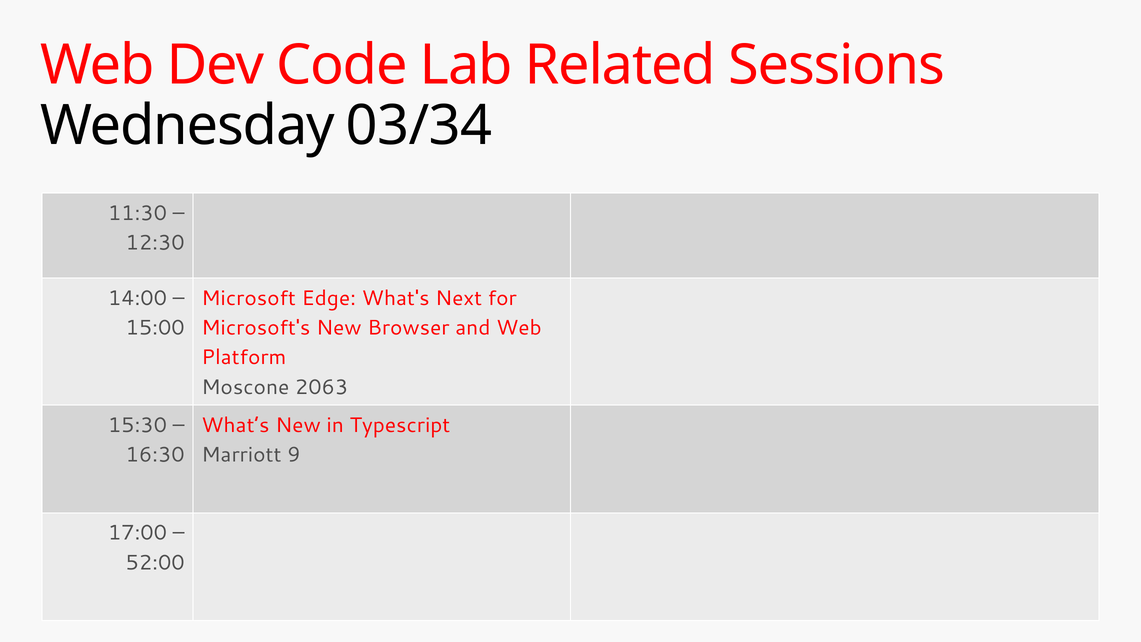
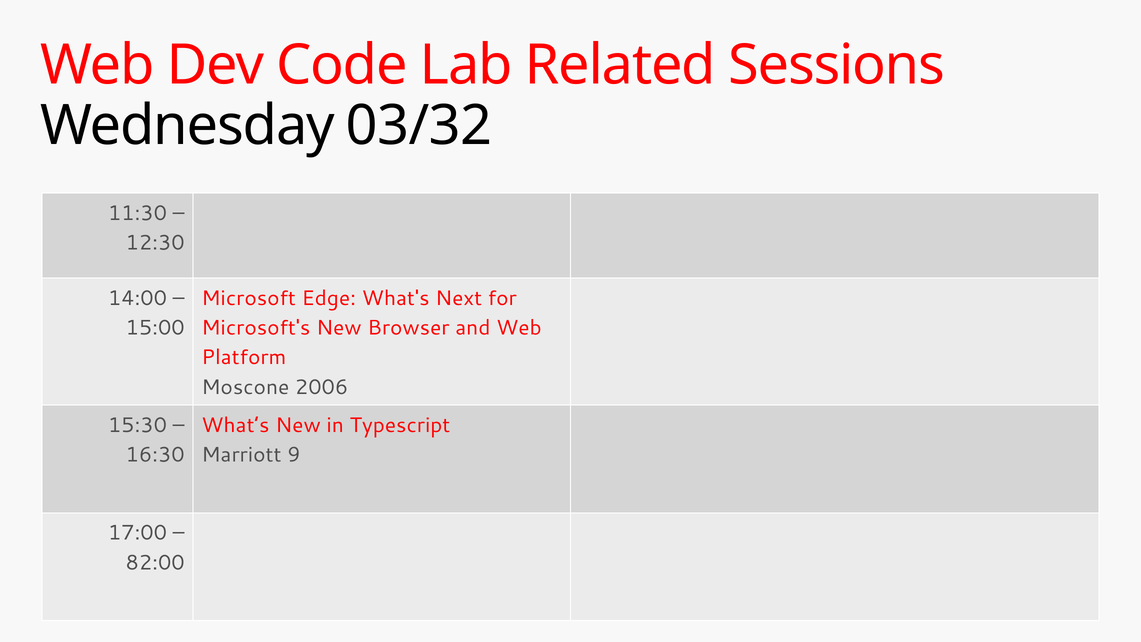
03/34: 03/34 -> 03/32 (419, 126)
2063: 2063 -> 2006 (322, 387)
52:00: 52:00 -> 82:00 (155, 562)
